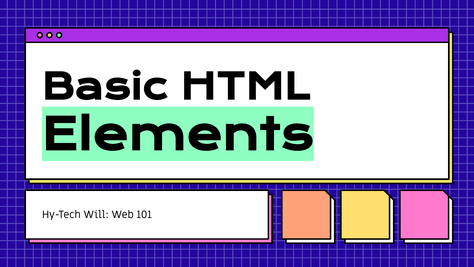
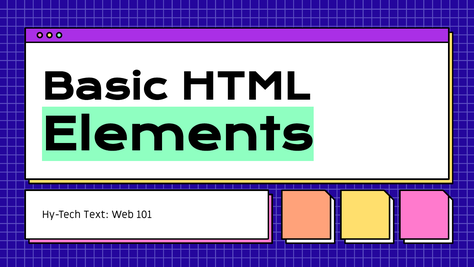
Will: Will -> Text (96, 214)
